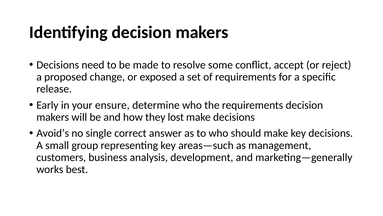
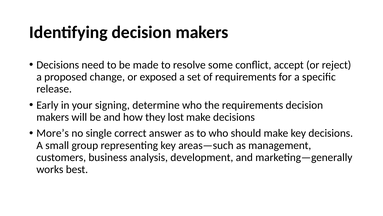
ensure: ensure -> signing (112, 105)
Avoid’s: Avoid’s -> More’s (53, 133)
